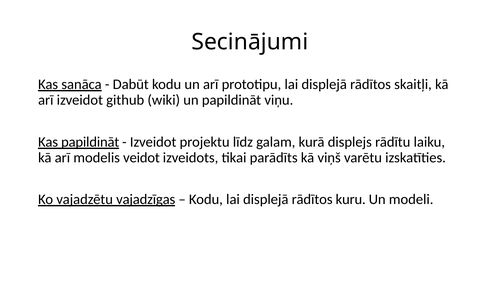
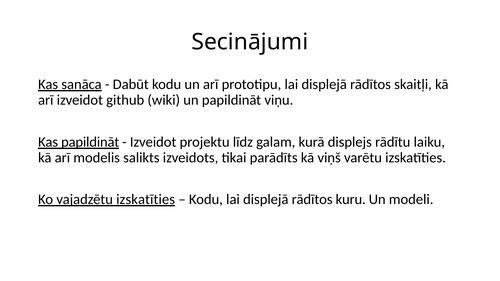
veidot: veidot -> salikts (141, 158)
vajadzētu vajadzīgas: vajadzīgas -> izskatīties (146, 200)
